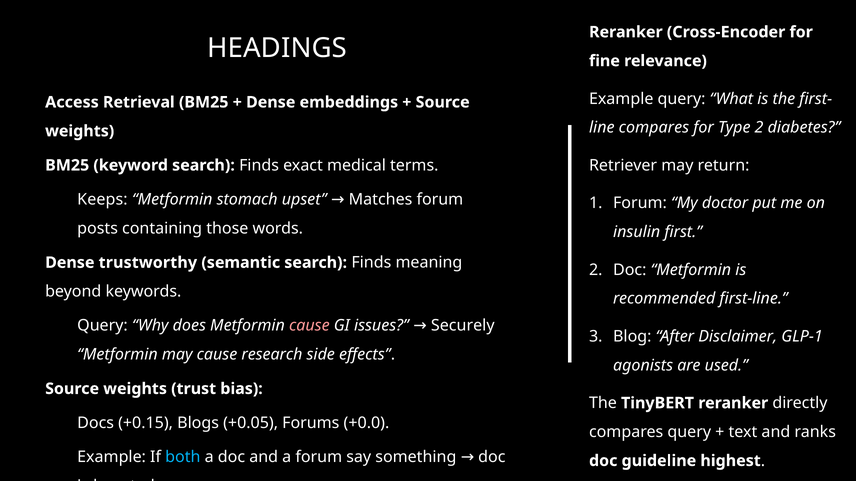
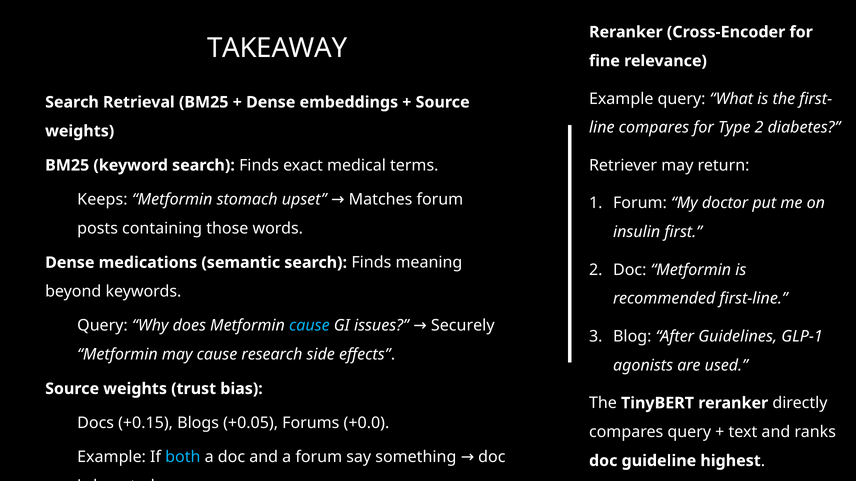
HEADINGS: HEADINGS -> TAKEAWAY (277, 48)
Access: Access -> Search (72, 102)
trustworthy: trustworthy -> medications (148, 263)
cause colour: pink -> light blue (309, 326)
Disclaimer: Disclaimer -> Guidelines (738, 337)
